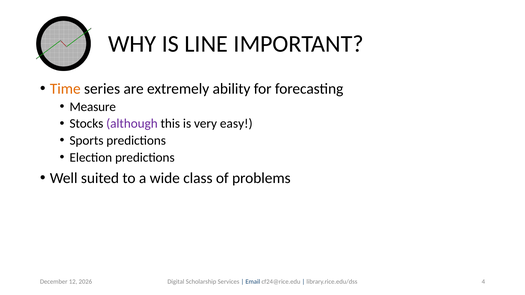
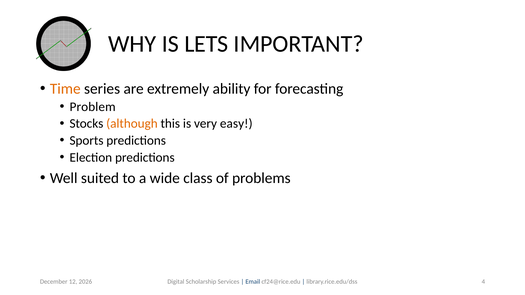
LINE: LINE -> LETS (206, 44)
Measure: Measure -> Problem (93, 107)
although colour: purple -> orange (132, 124)
